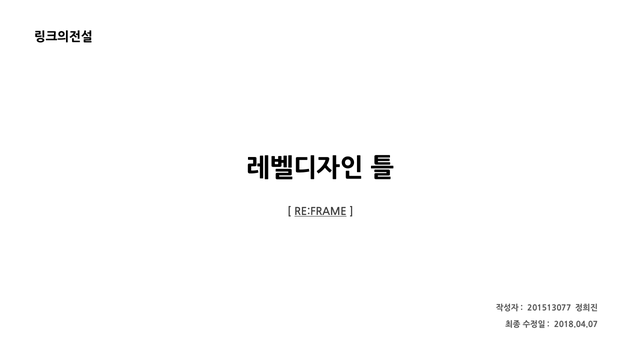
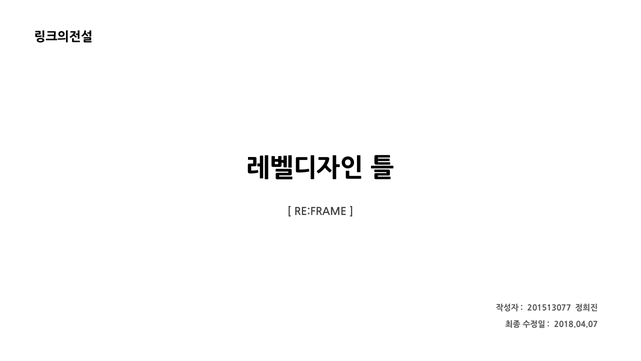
RE:FRAME underline: present -> none (320, 212)
